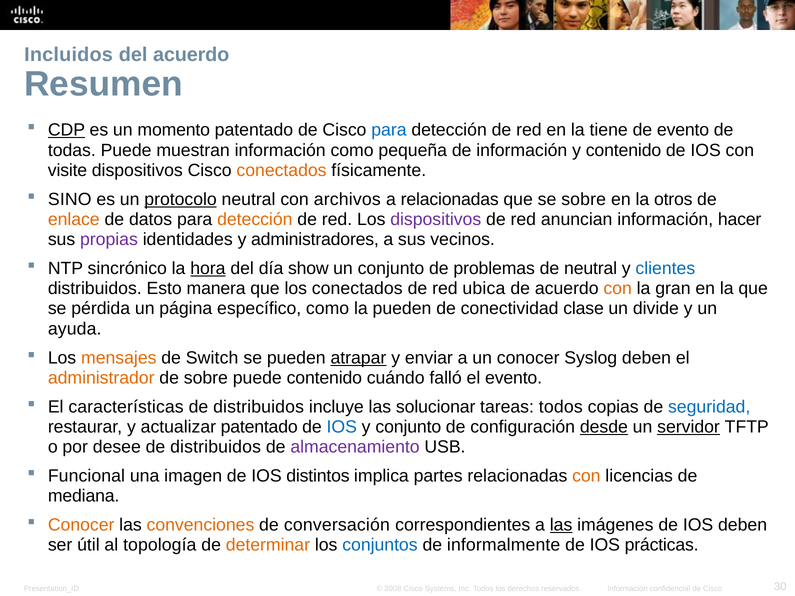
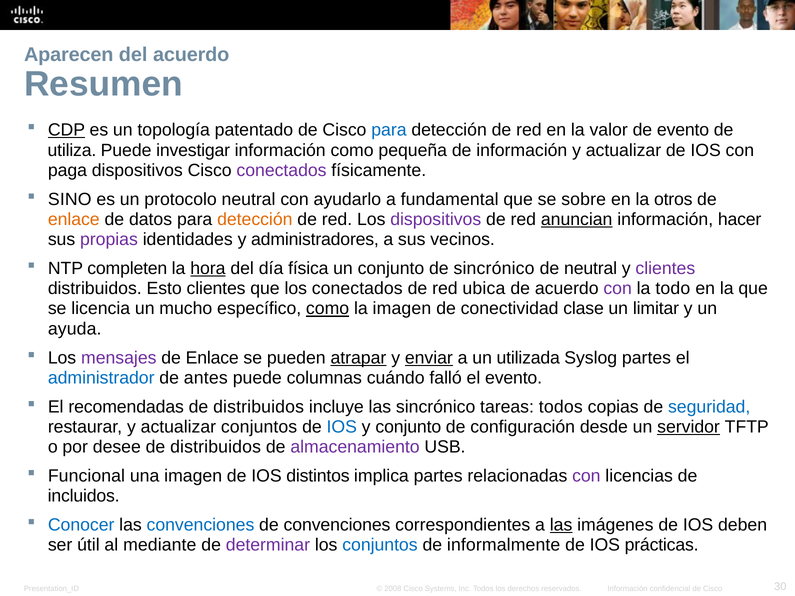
Incluidos: Incluidos -> Aparecen (69, 55)
momento: momento -> topología (174, 130)
tiene: tiene -> valor (609, 130)
todas: todas -> utiliza (72, 150)
muestran: muestran -> investigar (193, 150)
contenido: contenido -> actualizar (623, 150)
visite: visite -> paga (67, 170)
conectados colour: orange -> purple (282, 170)
protocolo underline: present -> none (181, 199)
archivos: archivos -> ayudarlo (347, 199)
a relacionadas: relacionadas -> fundamental (450, 199)
anuncian underline: none -> present (577, 219)
sincrónico: sincrónico -> completen (127, 269)
show: show -> física (308, 269)
de problemas: problemas -> sincrónico (494, 269)
clientes colour: blue -> purple (665, 269)
Esto manera: manera -> clientes (216, 289)
con colour: orange -> purple (618, 289)
gran: gran -> todo (673, 289)
pérdida: pérdida -> licencia (101, 309)
página: página -> mucho (186, 309)
como underline: none -> present (328, 309)
la pueden: pueden -> imagen (402, 309)
divide: divide -> limitar (656, 309)
mensajes colour: orange -> purple (119, 358)
Switch: Switch -> Enlace (212, 358)
enviar underline: none -> present (429, 358)
un conocer: conocer -> utilizada (528, 358)
Syslog deben: deben -> partes (647, 358)
administrador colour: orange -> blue (101, 378)
de sobre: sobre -> antes (206, 378)
puede contenido: contenido -> columnas (324, 378)
características: características -> recomendadas (126, 407)
las solucionar: solucionar -> sincrónico (436, 407)
actualizar patentado: patentado -> conjuntos (259, 427)
desde underline: present -> none (604, 427)
con colour: orange -> purple (586, 476)
mediana: mediana -> incluidos (84, 496)
Conocer colour: orange -> blue (81, 525)
convenciones colour: orange -> blue (200, 525)
de conversación: conversación -> convenciones (337, 525)
topología: topología -> mediante (160, 545)
determinar colour: orange -> purple (268, 545)
